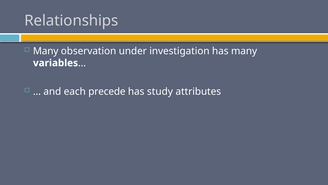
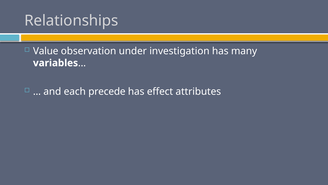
Many: Many -> Value (46, 51)
study: study -> effect (160, 91)
